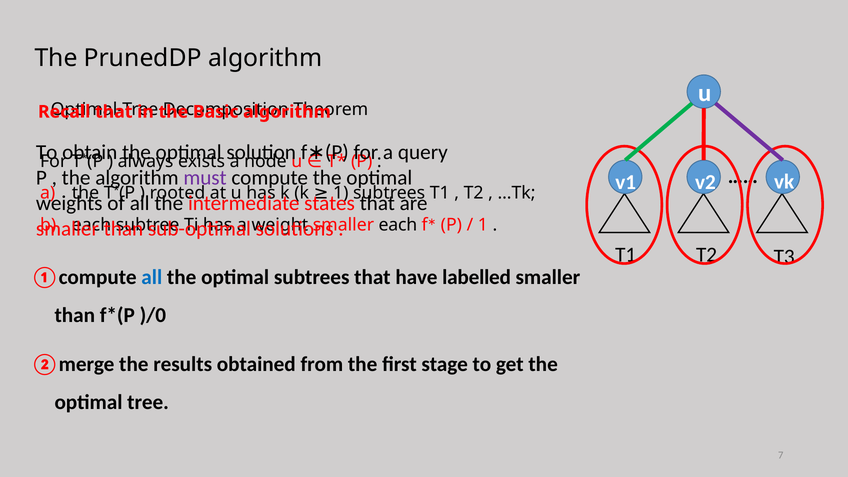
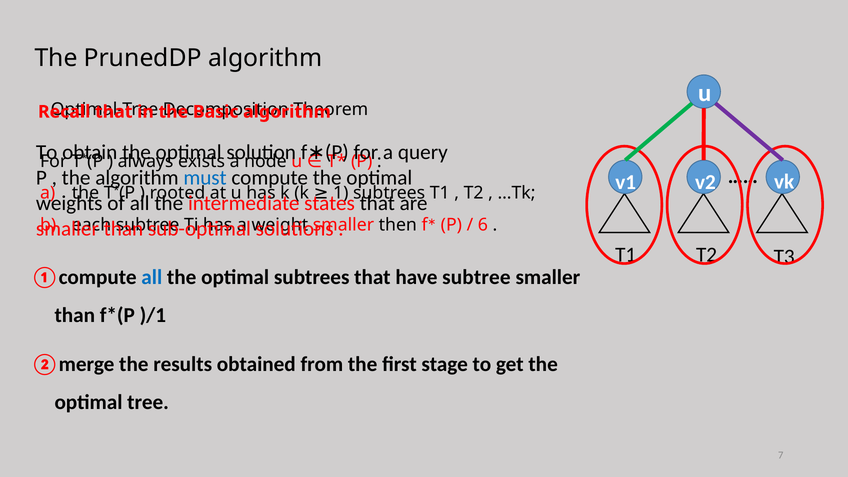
must colour: purple -> blue (205, 178)
each: each -> then (398, 225)
1: 1 -> 6 (483, 225)
have labelled: labelled -> subtree (476, 277)
)/0: )/0 -> )/1 (153, 315)
